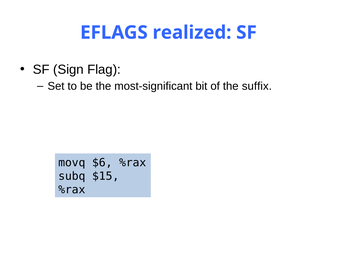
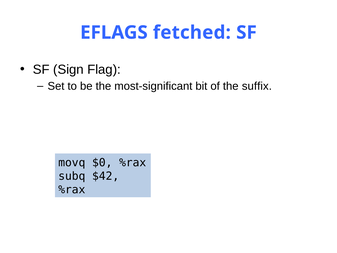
realized: realized -> fetched (192, 32)
$6: $6 -> $0 (102, 162)
$15: $15 -> $42 (106, 176)
